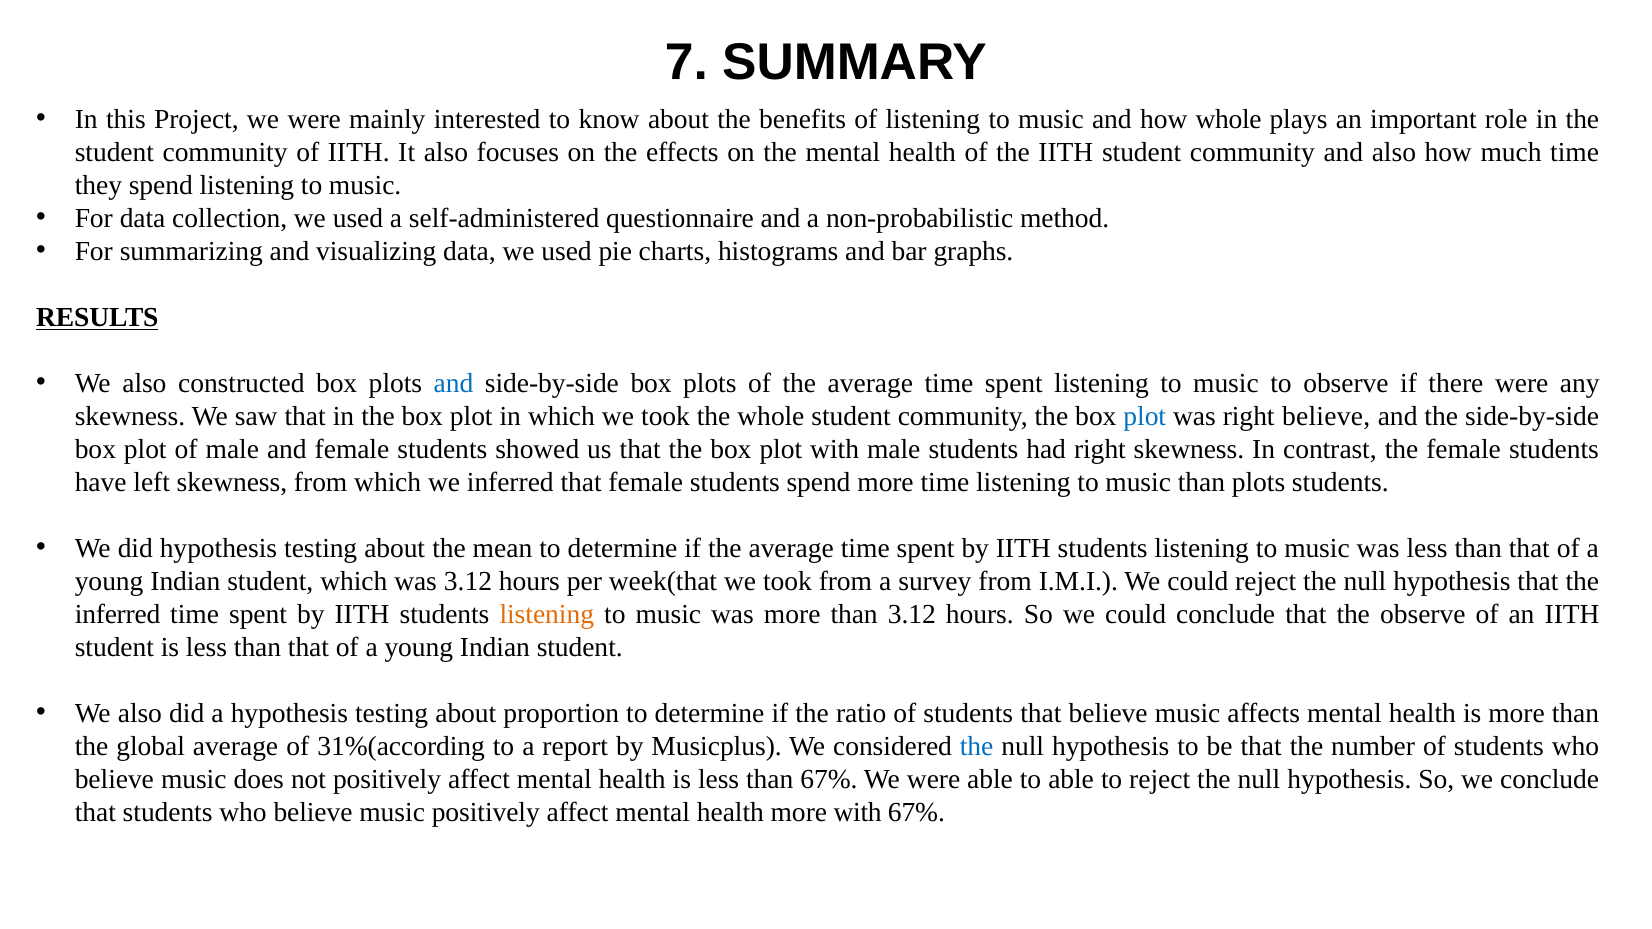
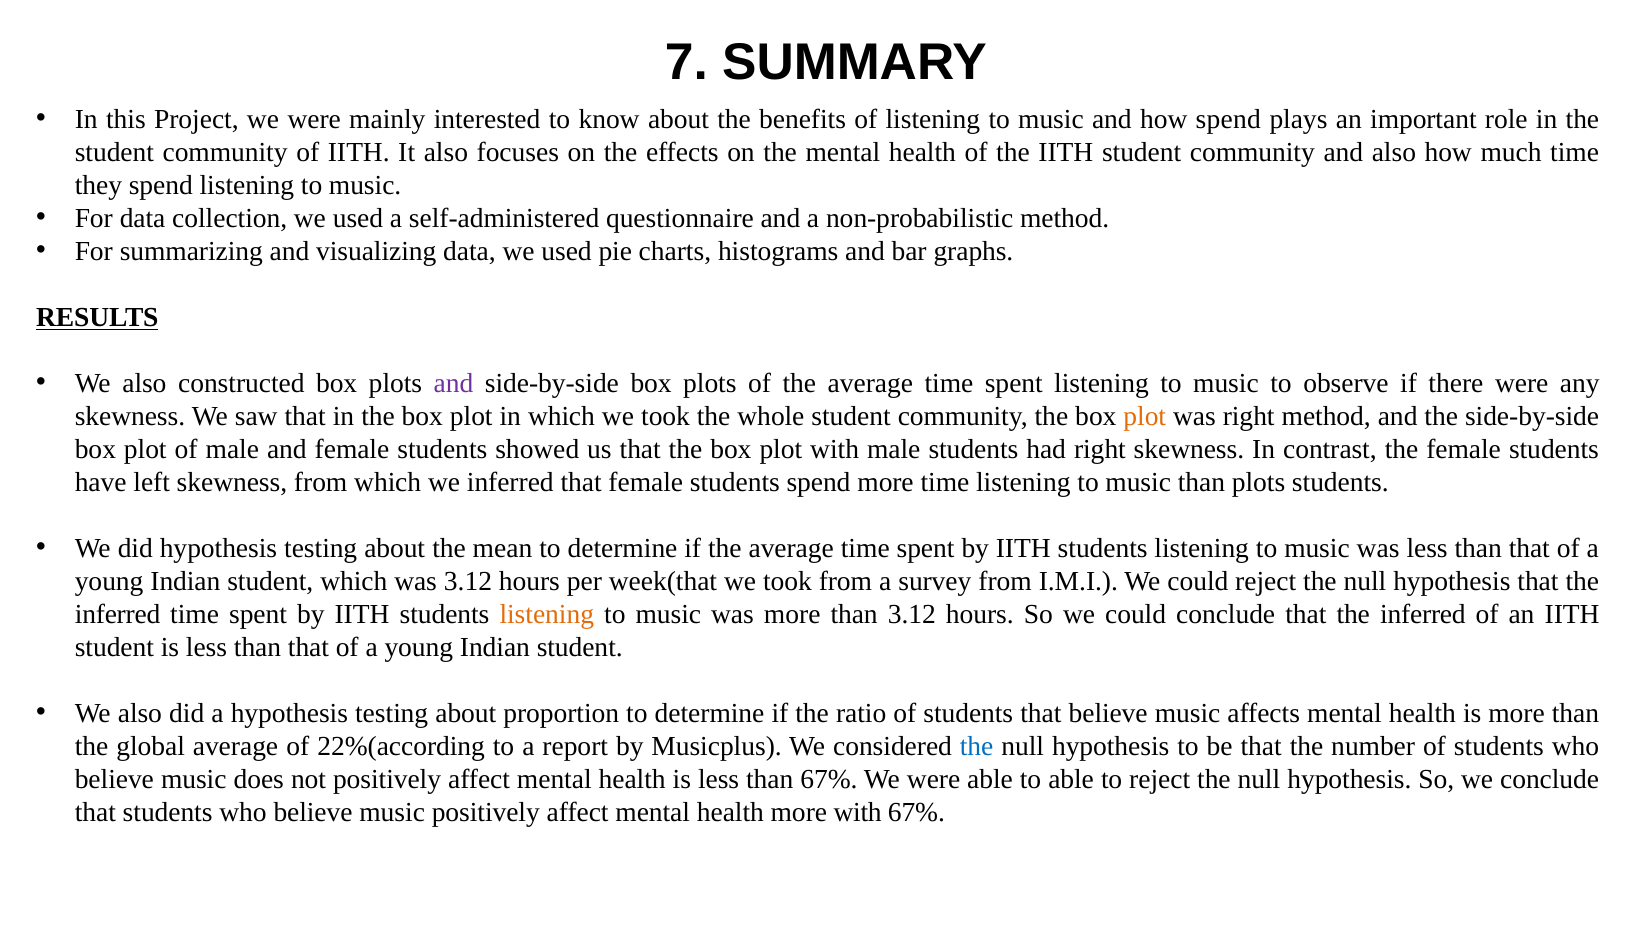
how whole: whole -> spend (1228, 119)
and colour: blue -> purple (454, 383)
plot colour: blue -> orange (1145, 416)
right believe: believe -> method (1326, 416)
conclude that the observe: observe -> inferred (1423, 614)
31%(according: 31%(according -> 22%(according (401, 747)
